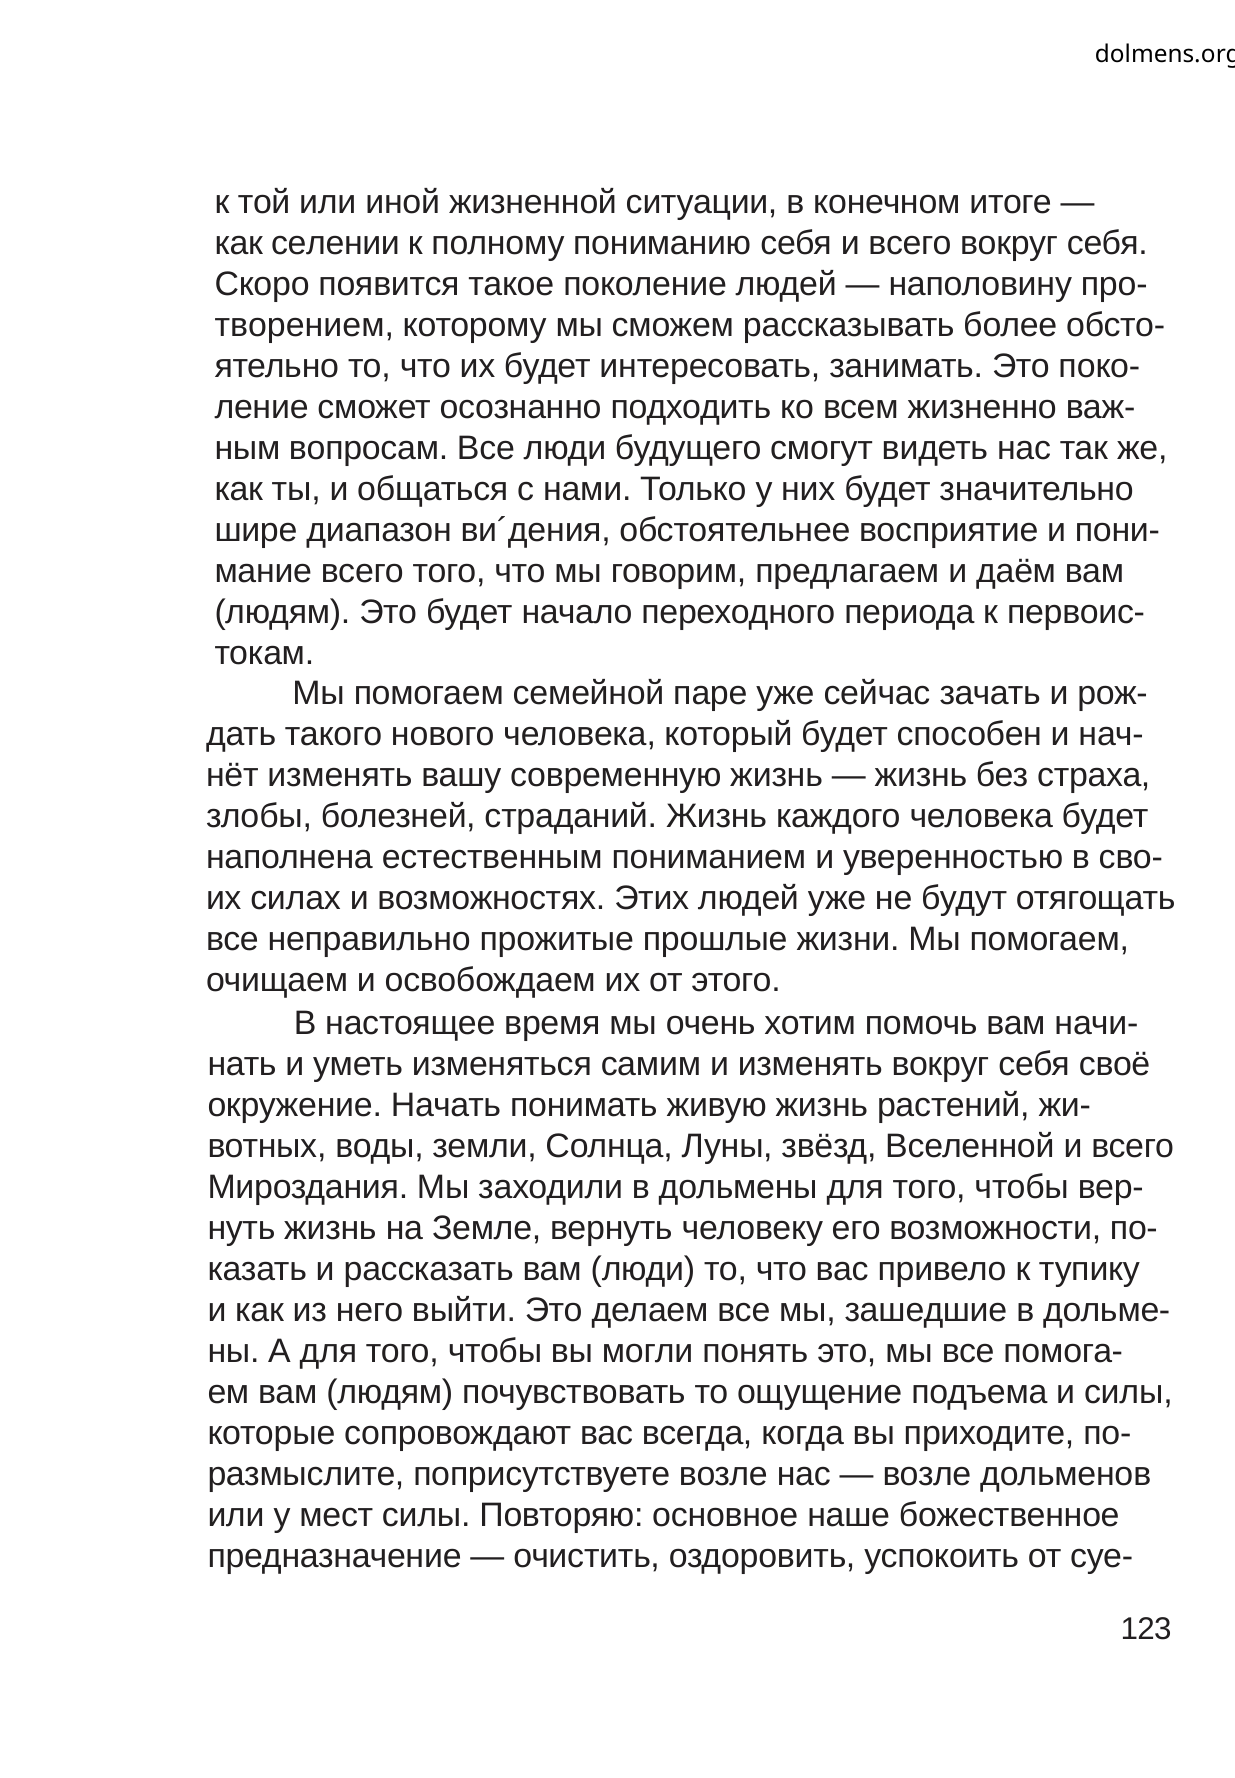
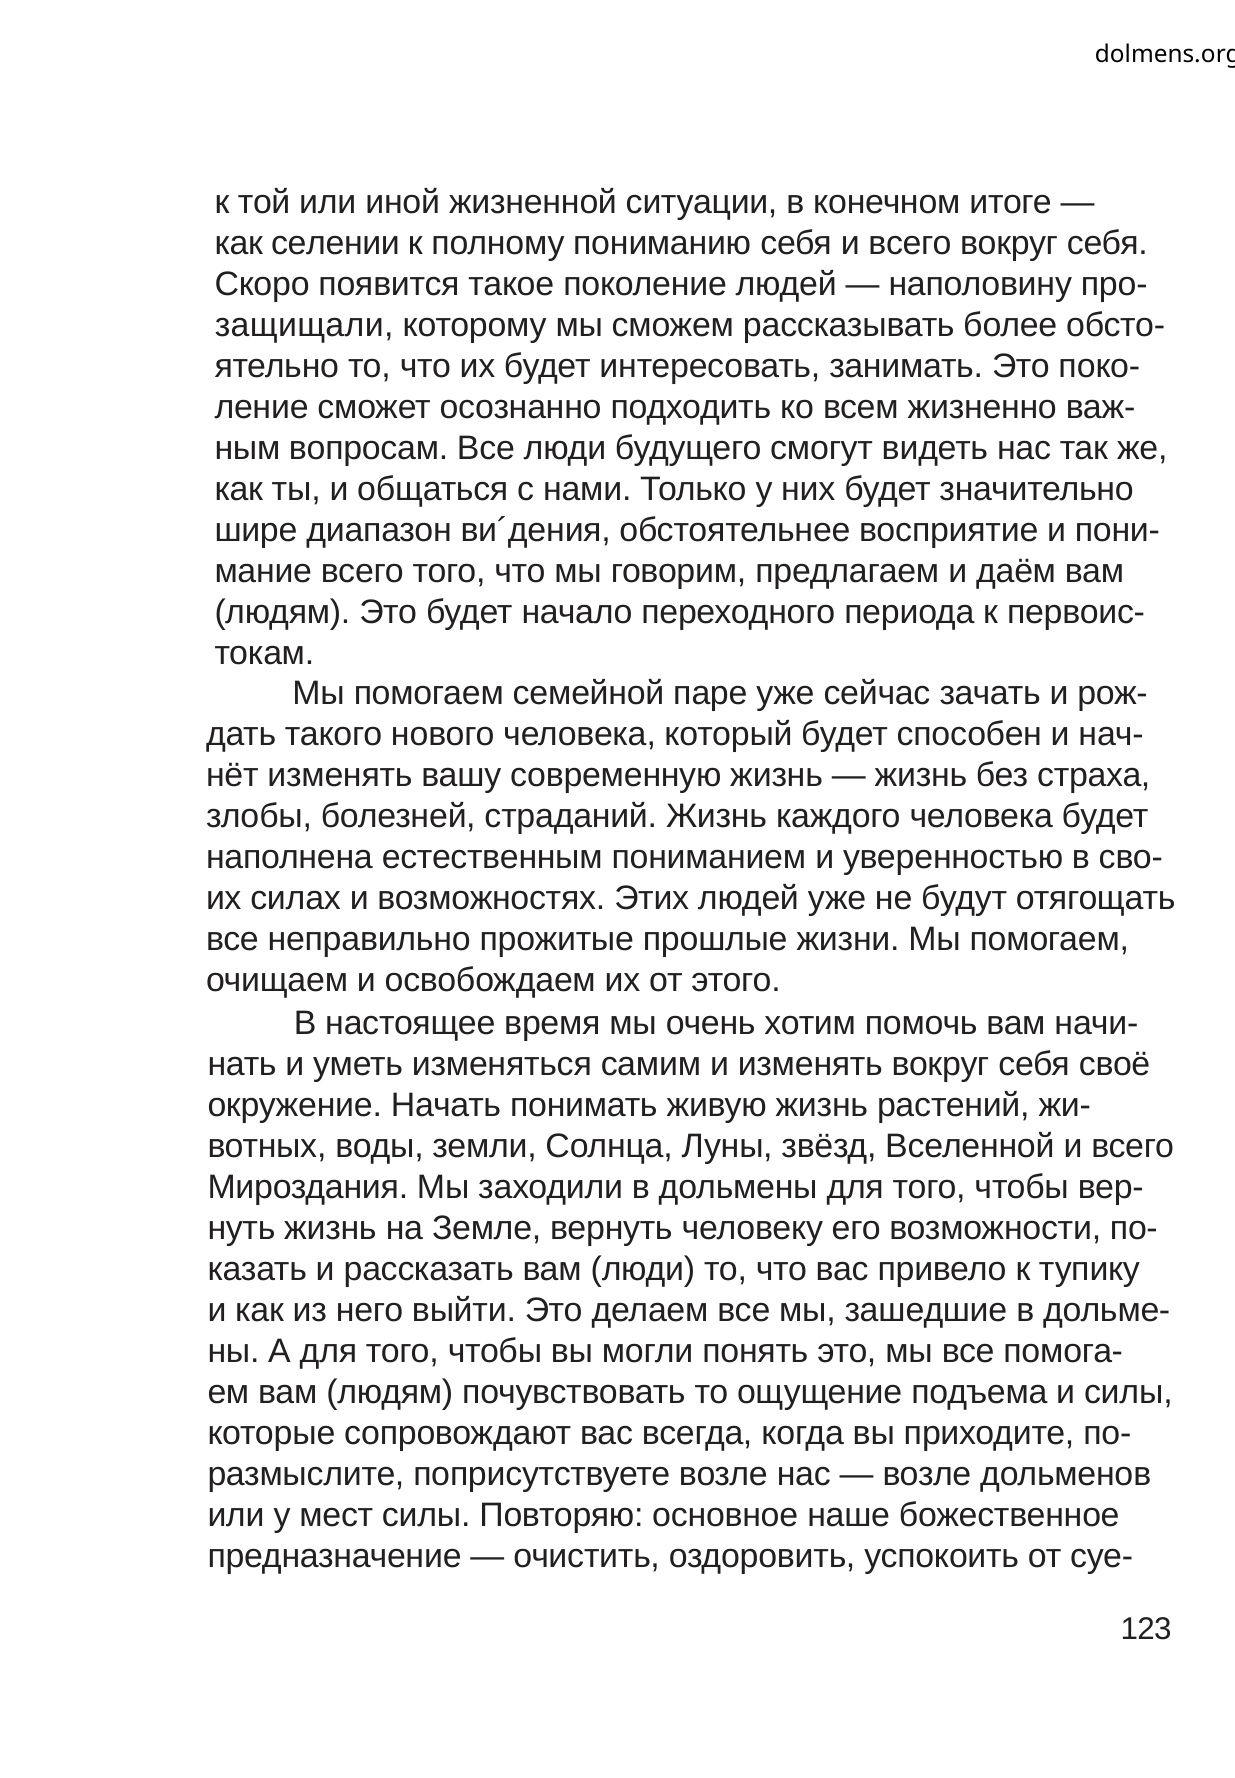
творением: творением -> защищали (304, 326)
